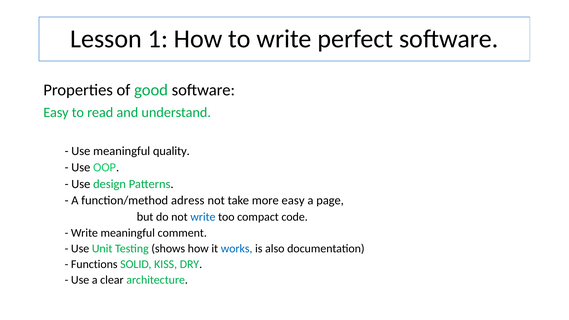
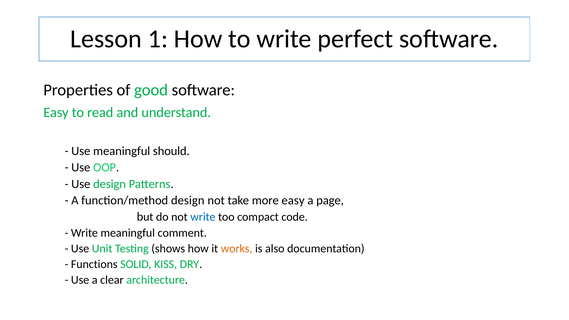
quality: quality -> should (171, 151)
function/method adress: adress -> design (188, 200)
works colour: blue -> orange (237, 249)
